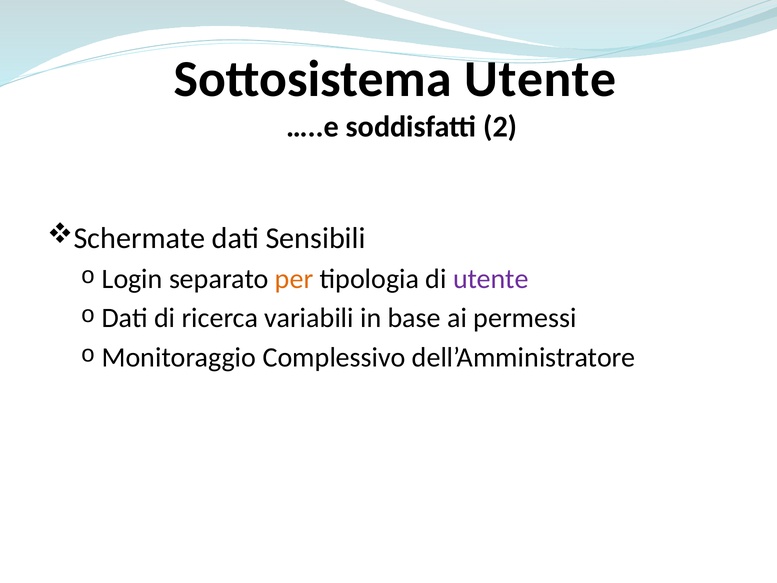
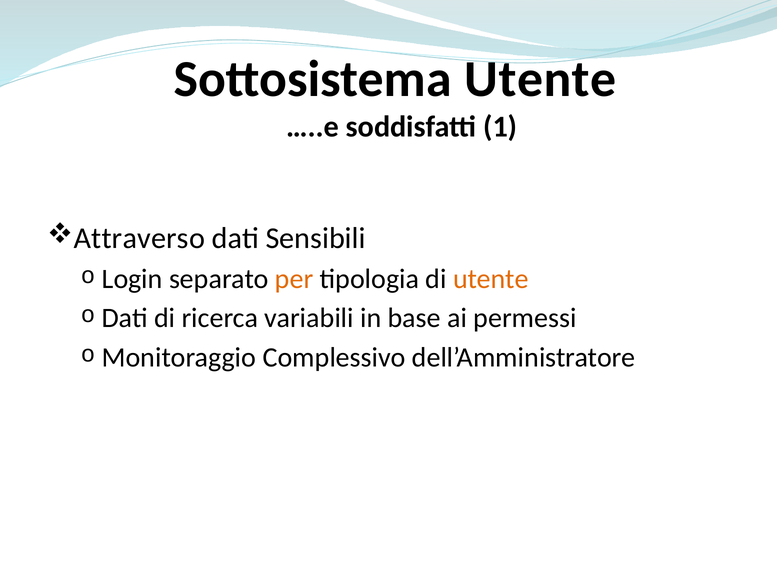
2: 2 -> 1 (500, 127)
Schermate: Schermate -> Attraverso (139, 238)
utente colour: purple -> orange (491, 279)
